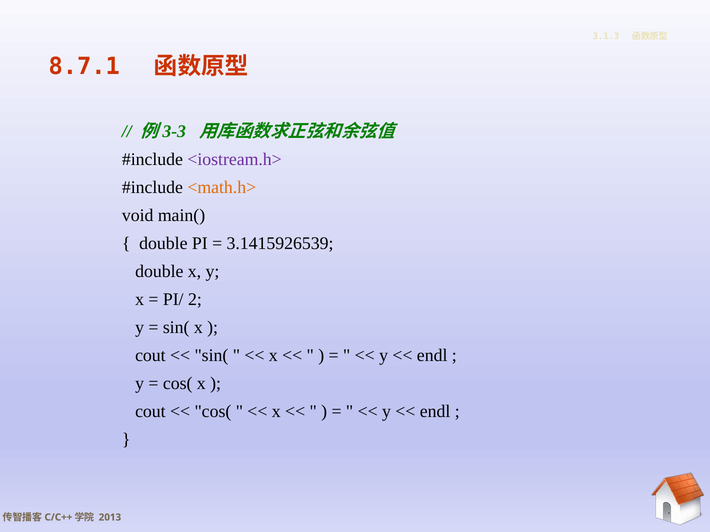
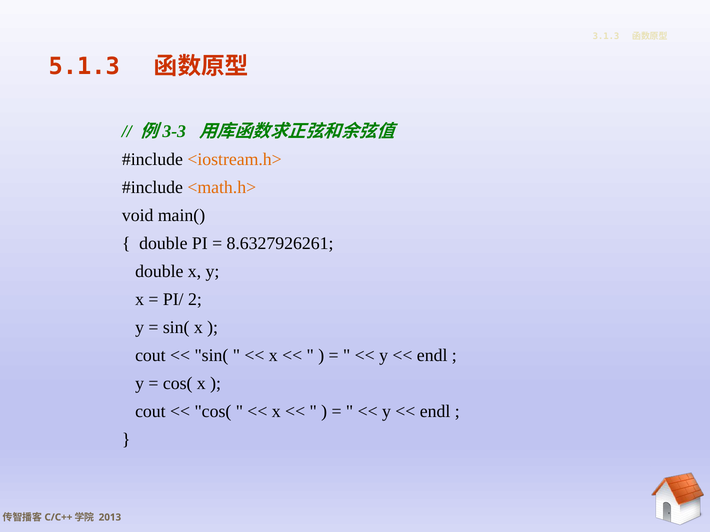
8.7.1: 8.7.1 -> 5.1.3 (84, 67)
<iostream.h> colour: purple -> orange (235, 159)
3.1415926539: 3.1415926539 -> 8.6327926261 (280, 244)
